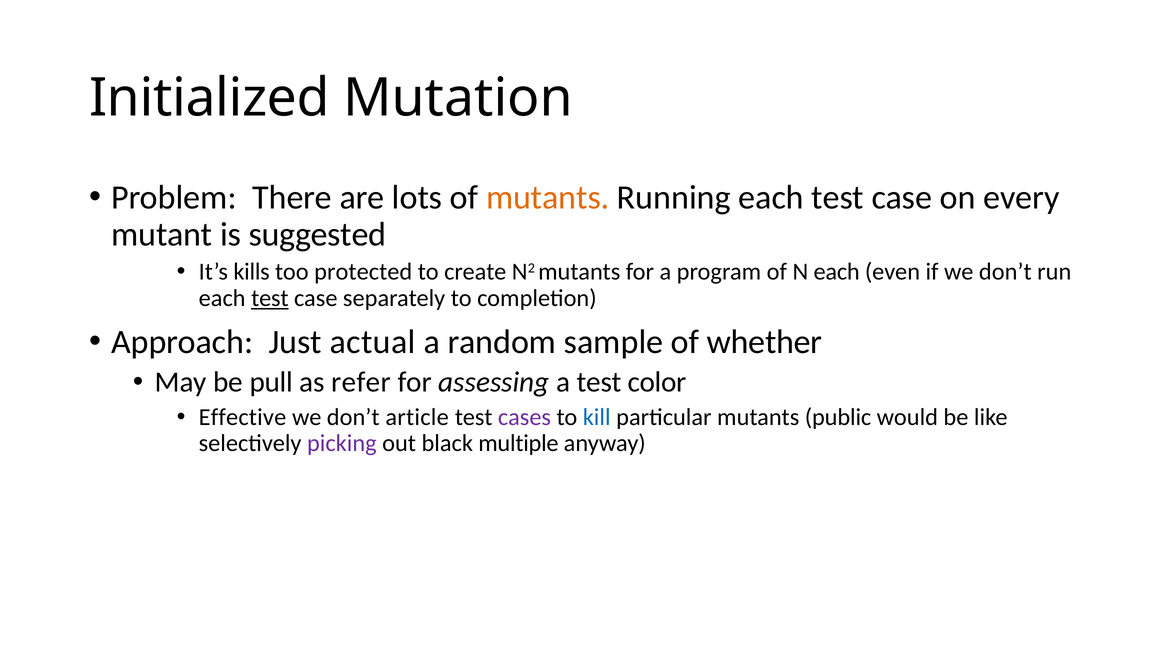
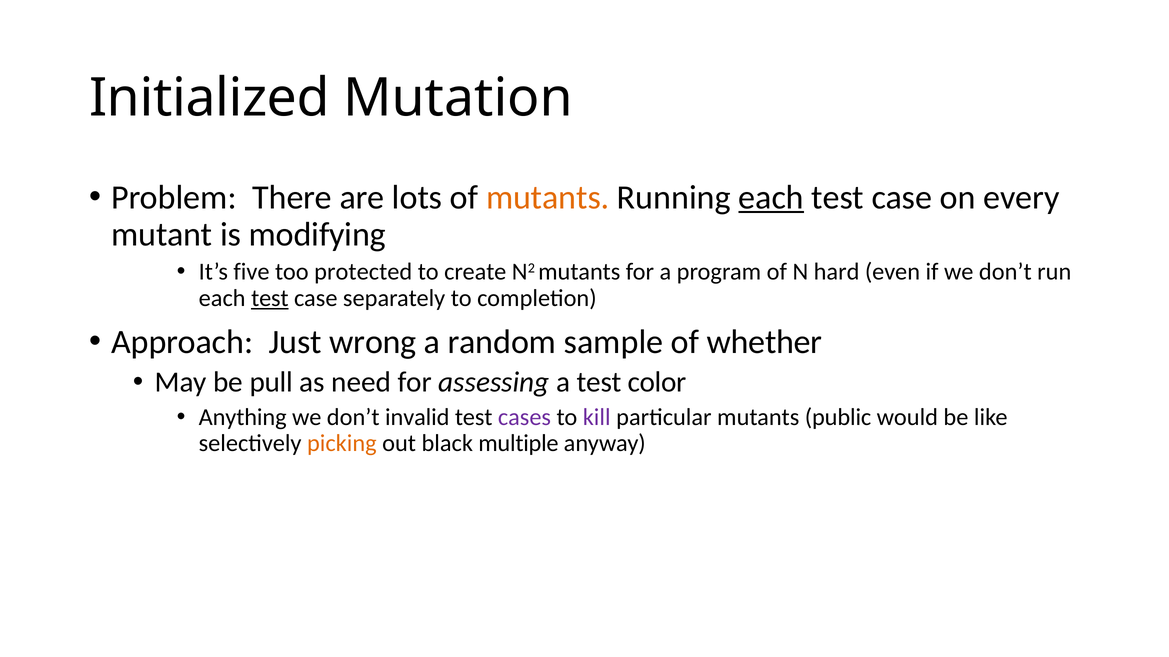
each underline: none -> present (771, 198)
suggested: suggested -> modifying (317, 234)
kills: kills -> five (251, 272)
N each: each -> hard (837, 272)
actual: actual -> wrong (373, 342)
refer: refer -> need (361, 382)
Effective: Effective -> Anything (243, 417)
article: article -> invalid (417, 417)
kill colour: blue -> purple (597, 417)
picking colour: purple -> orange (342, 444)
